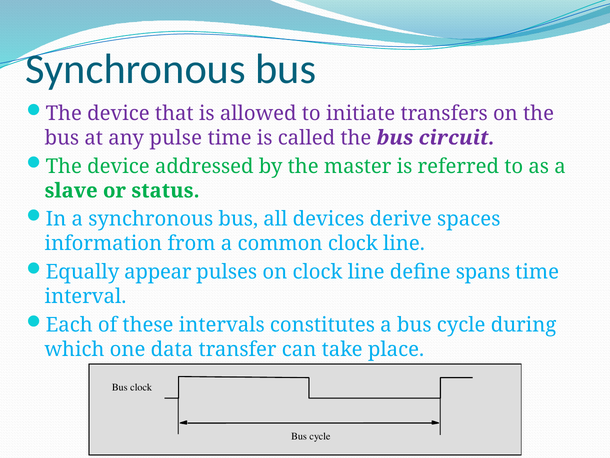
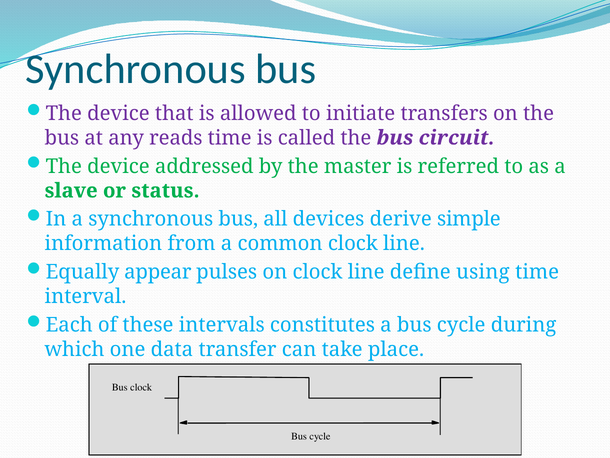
pulse: pulse -> reads (176, 138)
spaces: spaces -> simple (469, 219)
spans: spans -> using (483, 272)
